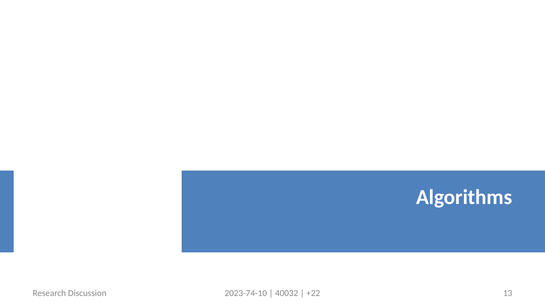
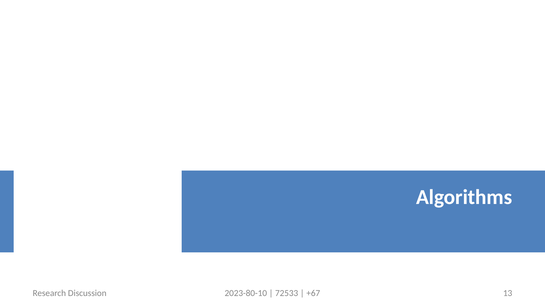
2023-74-10: 2023-74-10 -> 2023-80-10 (246, 293)
40032: 40032 -> 72533 (287, 293)
+22: +22 -> +67 (313, 293)
